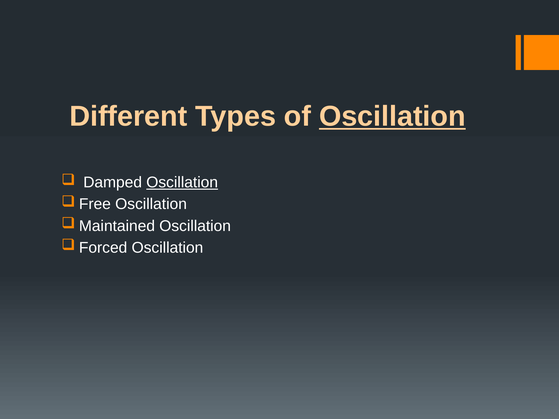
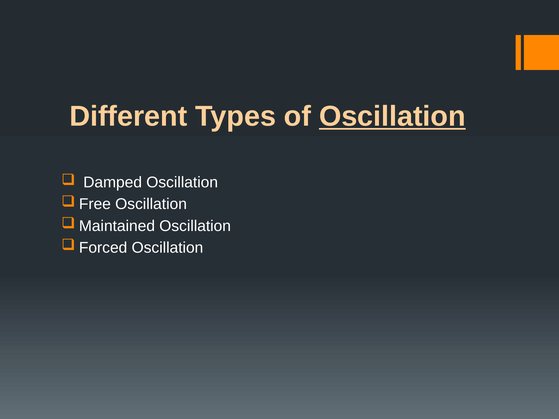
Oscillation underline: present -> none (182, 183)
